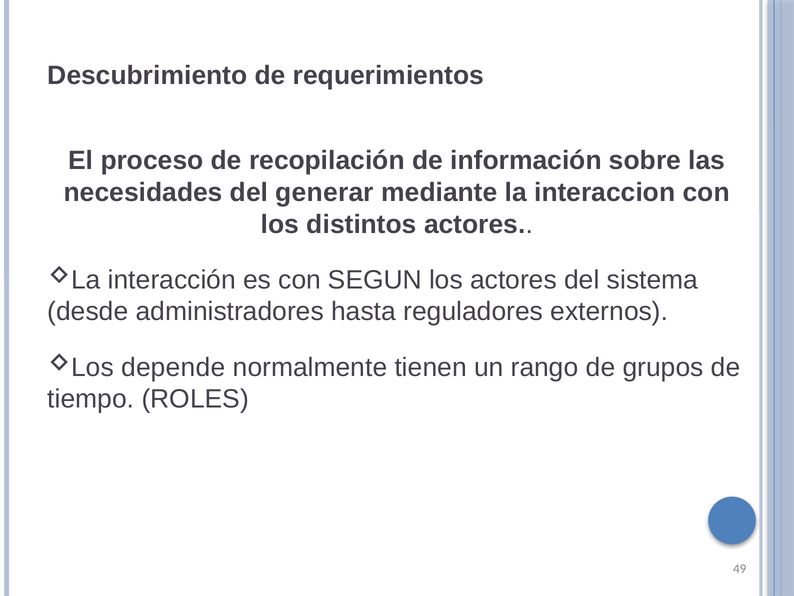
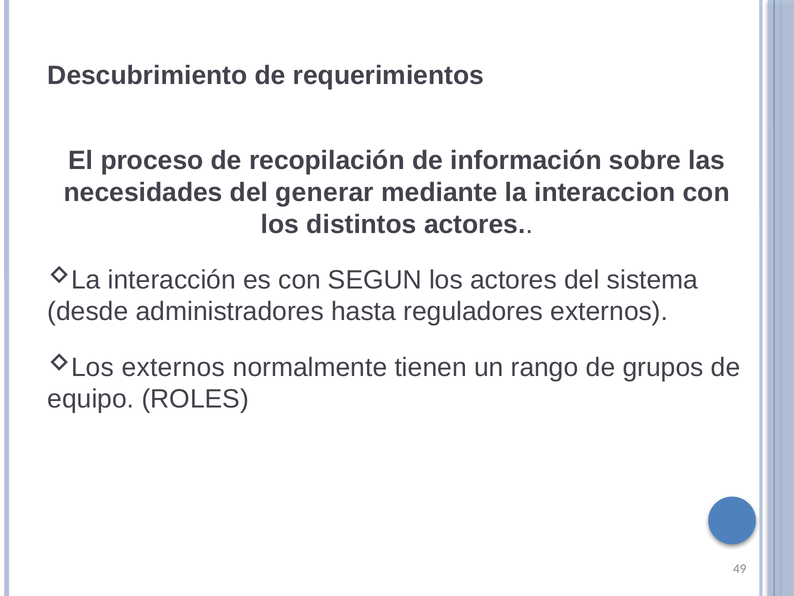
depende: depende -> externos (173, 367)
tiempo: tiempo -> equipo (91, 399)
